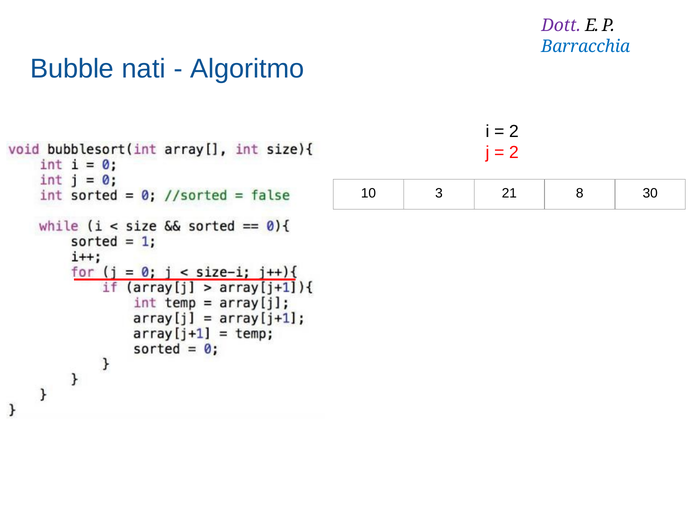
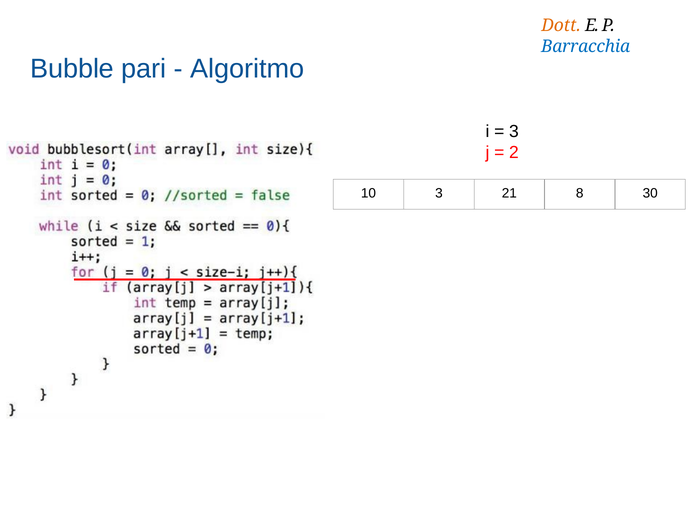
Dott colour: purple -> orange (561, 26)
nati: nati -> pari (144, 69)
2: 2 -> 3 (514, 131)
